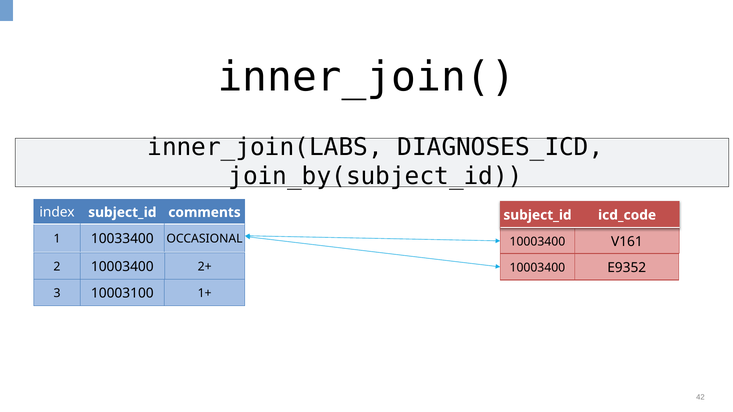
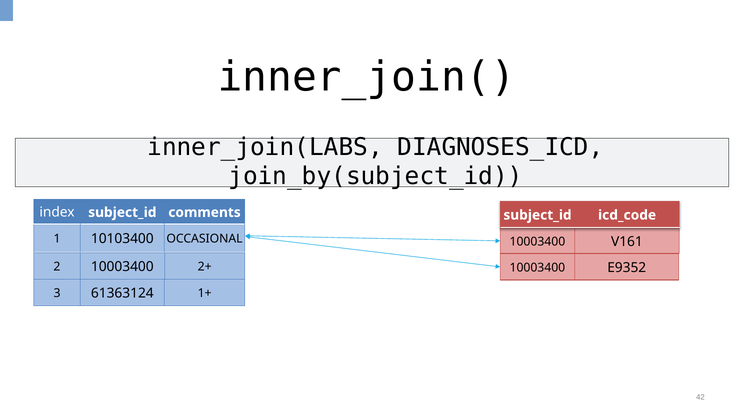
10033400: 10033400 -> 10103400 (122, 239)
10003100: 10003100 -> 61363124 (122, 293)
